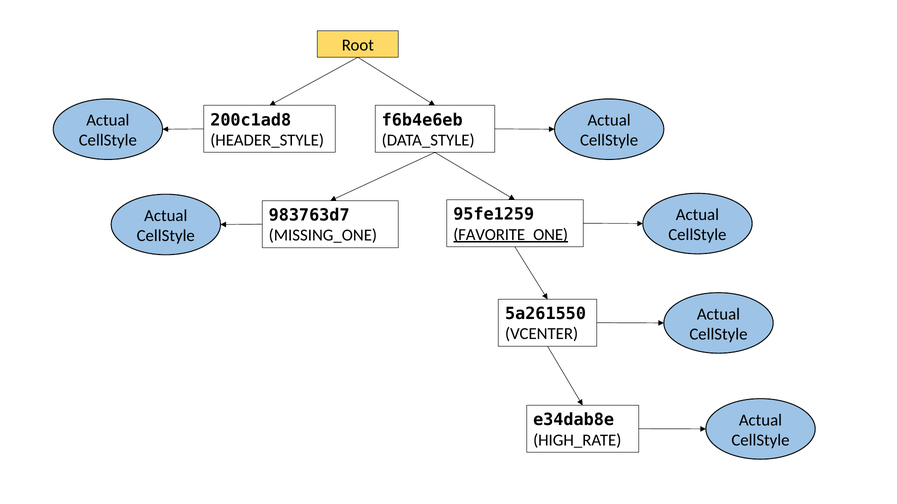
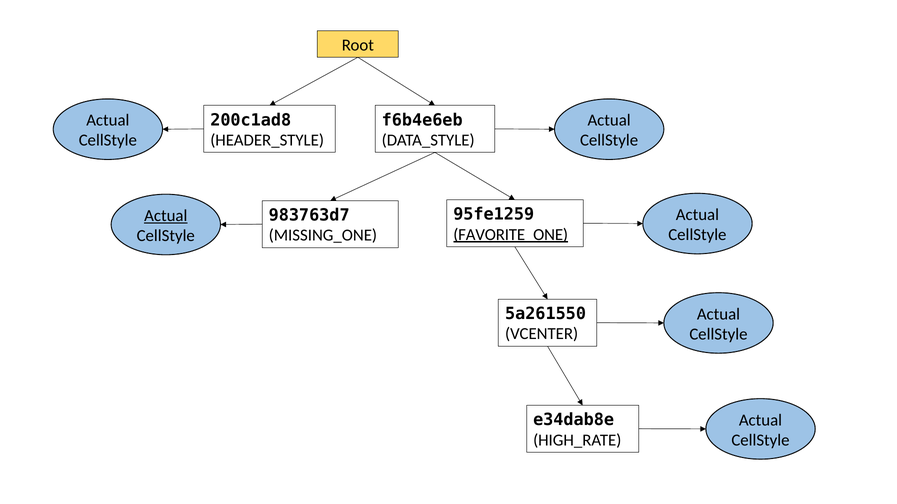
Actual underline: none -> present (166, 216)
